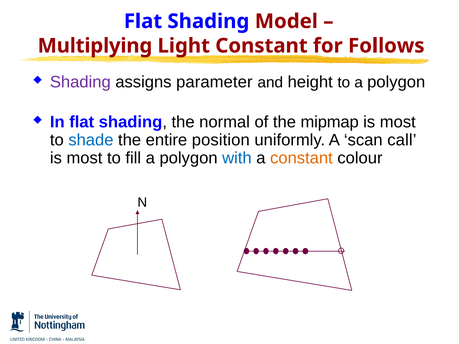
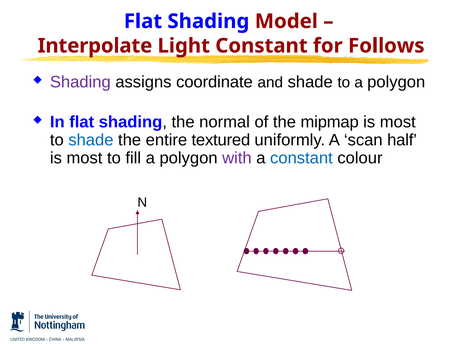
Multiplying: Multiplying -> Interpolate (95, 46)
parameter: parameter -> coordinate (214, 82)
and height: height -> shade (310, 82)
position: position -> textured (221, 140)
call: call -> half (402, 140)
with colour: blue -> purple (237, 158)
constant colour: orange -> blue (301, 158)
